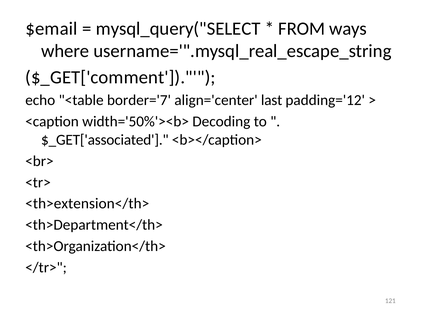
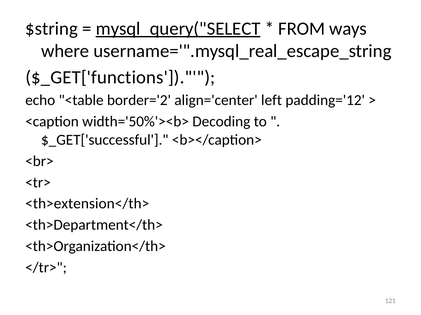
$email: $email -> $string (52, 29)
mysql_query("SELECT underline: none -> present (178, 29)
$_GET['comment: $_GET['comment -> $_GET['functions (120, 77)
border='7: border='7 -> border='2 (139, 101)
last: last -> left (272, 101)
$_GET['associated: $_GET['associated -> $_GET['successful (105, 140)
